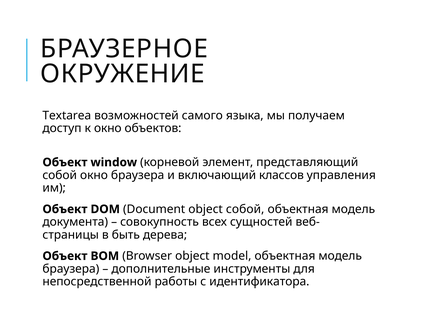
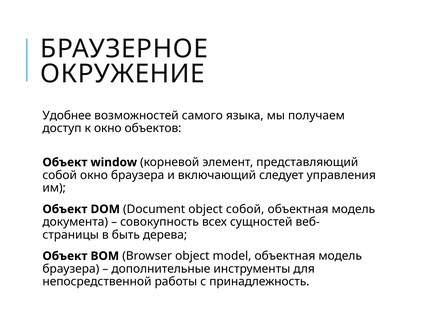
Textarea: Textarea -> Удобнее (67, 116)
классов: классов -> следует (281, 176)
идентификатора: идентификатора -> принадлежность (259, 282)
